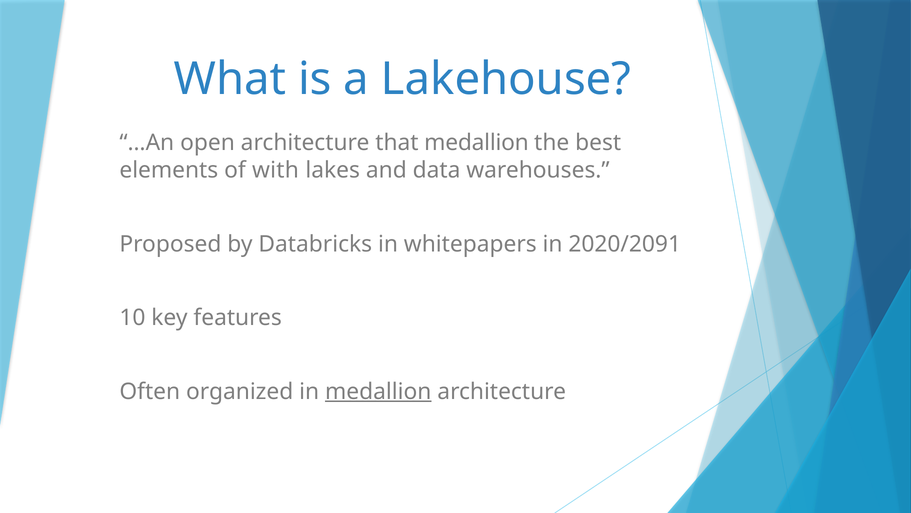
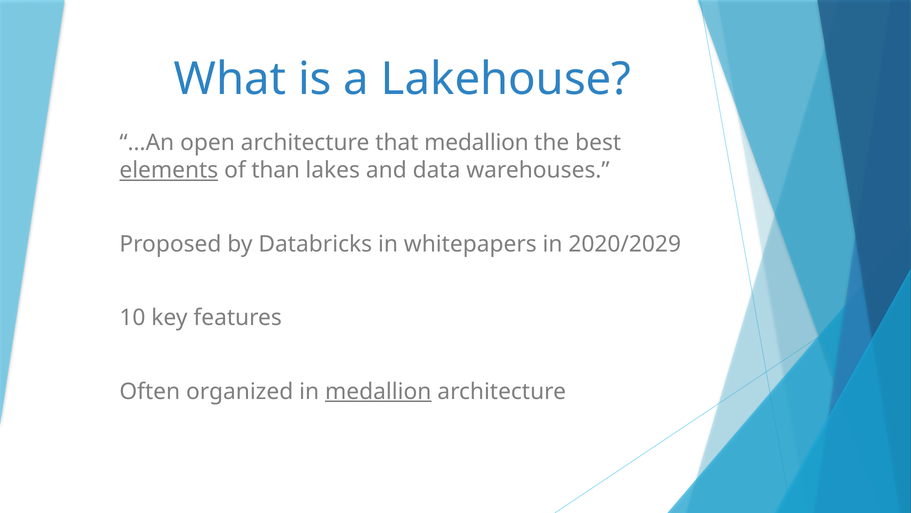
elements underline: none -> present (169, 170)
with: with -> than (276, 170)
2020/2091: 2020/2091 -> 2020/2029 (625, 244)
